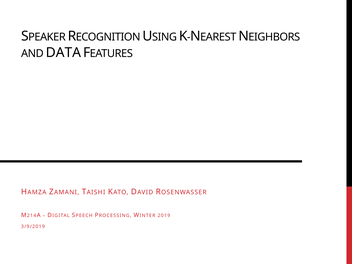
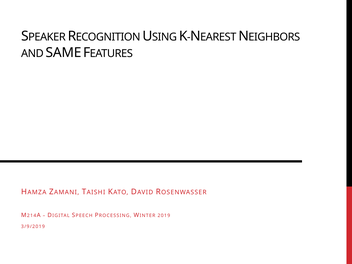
DATA: DATA -> SAME (63, 53)
